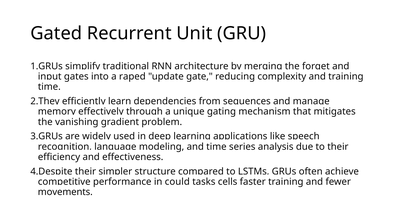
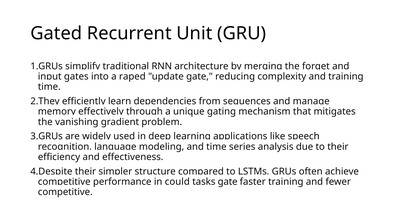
tasks cells: cells -> gate (228, 182)
movements: movements -> competitive (65, 192)
